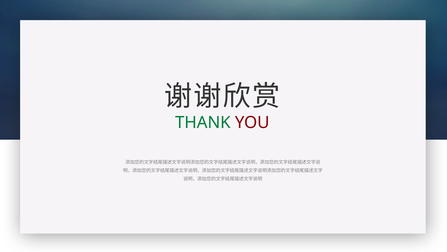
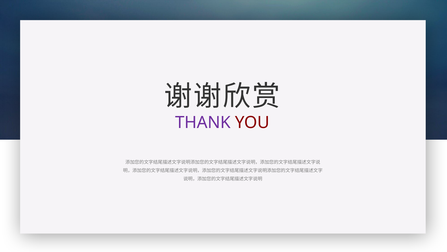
THANK colour: green -> purple (203, 122)
